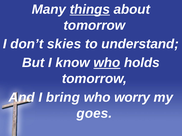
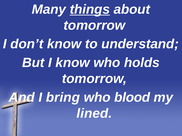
don’t skies: skies -> know (64, 44)
who underline: present -> none (107, 63)
worry: worry -> blood (132, 98)
goes: goes -> lined (94, 114)
